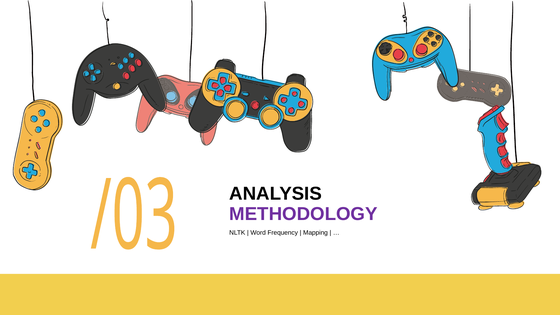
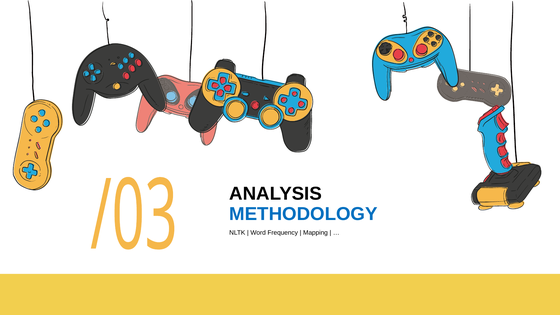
METHODOLOGY colour: purple -> blue (303, 214)
